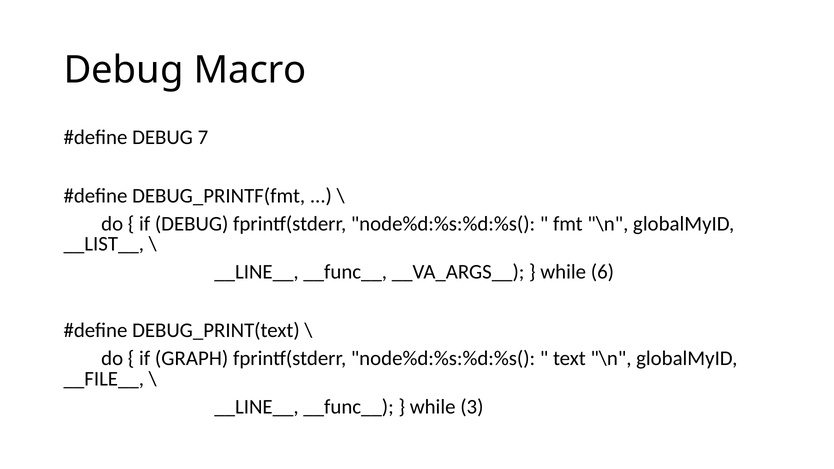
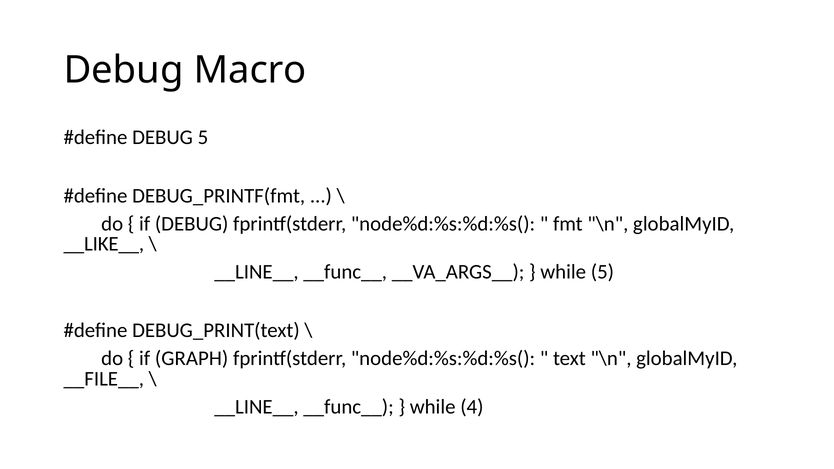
DEBUG 7: 7 -> 5 (203, 137)
__LIST__: __LIST__ -> __LIKE__ (104, 244)
while 6: 6 -> 5 (602, 272)
3: 3 -> 4 (472, 407)
